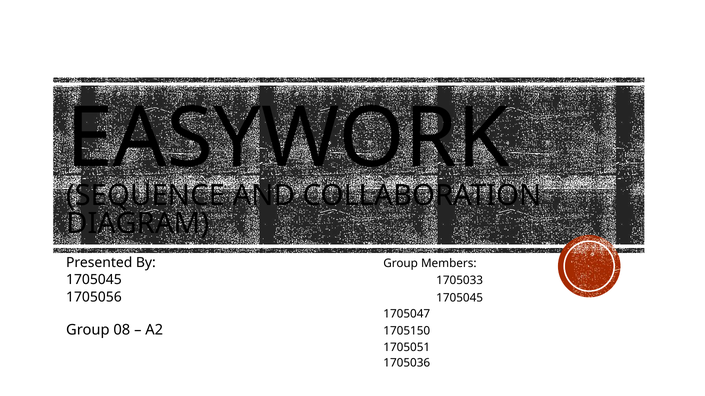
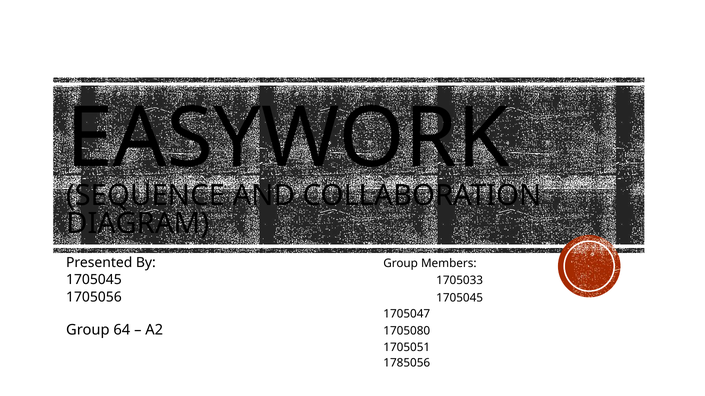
08: 08 -> 64 (122, 331)
1705150: 1705150 -> 1705080 (407, 332)
1705036: 1705036 -> 1785056 (407, 364)
